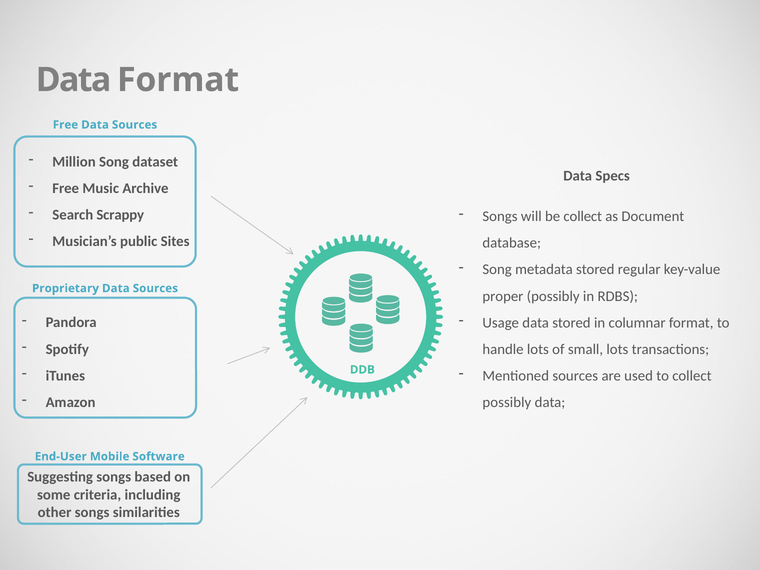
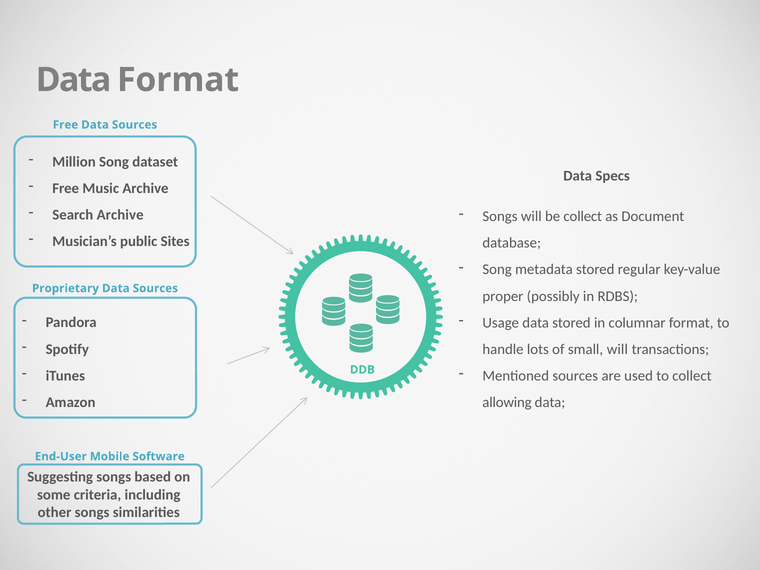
Search Scrappy: Scrappy -> Archive (120, 215)
small lots: lots -> will (617, 349)
possibly: possibly -> allowing (507, 403)
